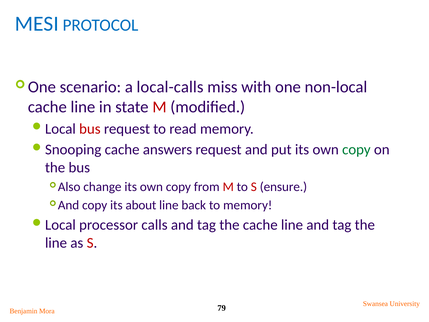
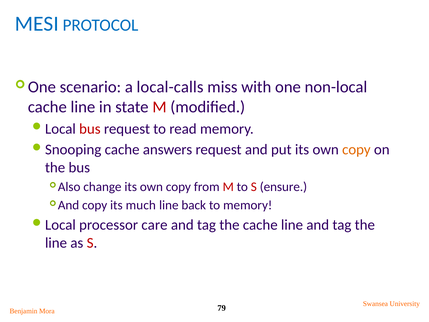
copy colour: green -> orange (356, 149)
about: about -> much (141, 205)
calls: calls -> care (154, 225)
